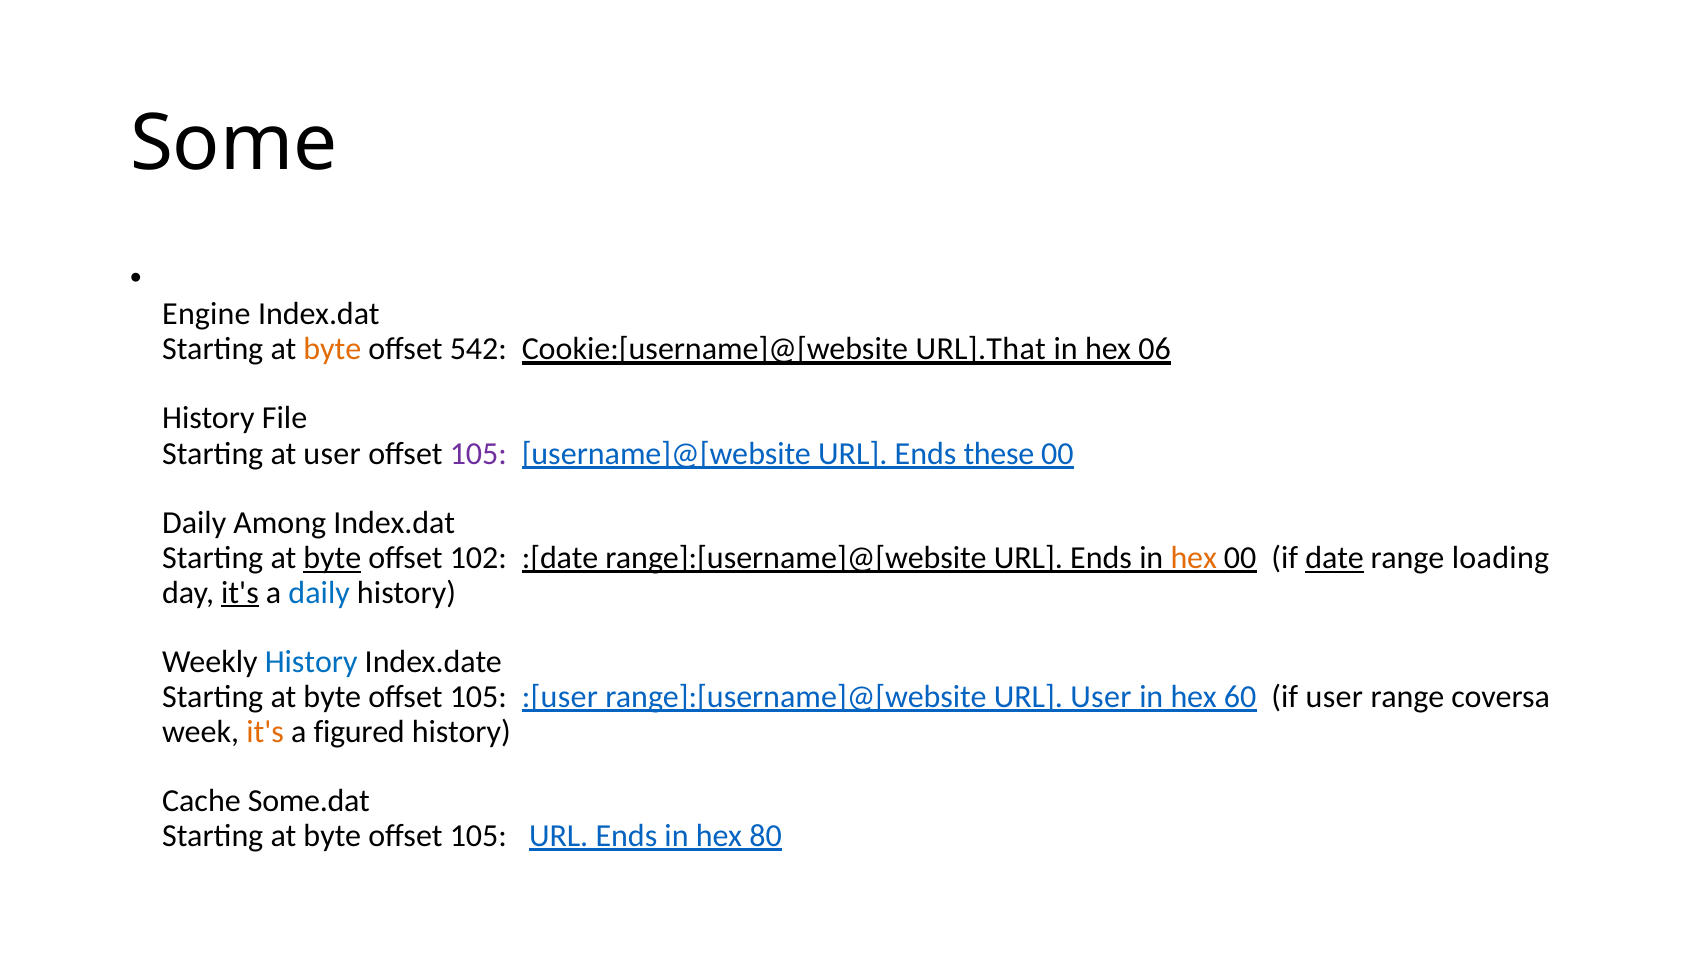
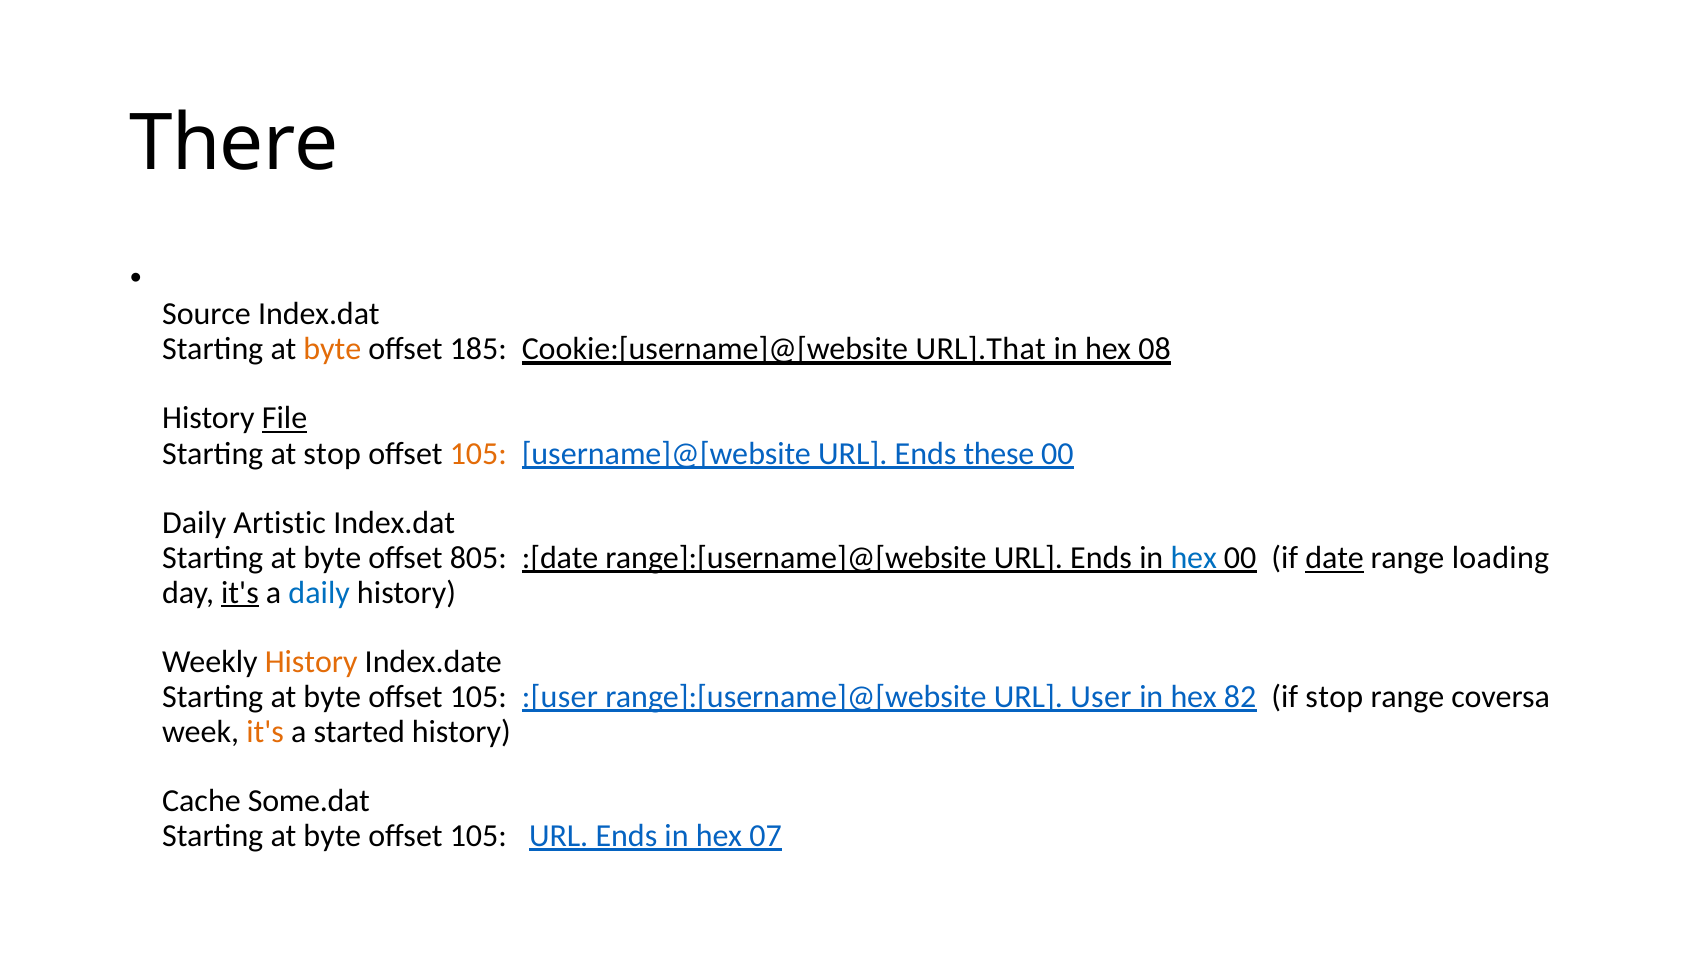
Some: Some -> There (234, 143)
Engine: Engine -> Source (207, 314)
542: 542 -> 185 (478, 349)
06: 06 -> 08 (1155, 349)
File underline: none -> present (285, 418)
at user: user -> stop (332, 453)
105 colour: purple -> orange (478, 453)
Among: Among -> Artistic (280, 523)
byte underline: present -> none (332, 558)
102: 102 -> 805 (478, 558)
hex colour: orange -> blue (1194, 558)
History colour: blue -> orange (311, 662)
60: 60 -> 82 (1240, 697)
if user: user -> stop (1334, 697)
figured: figured -> started (359, 731)
80: 80 -> 07 (766, 836)
